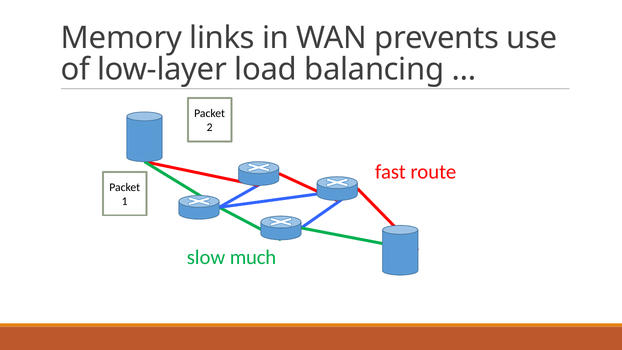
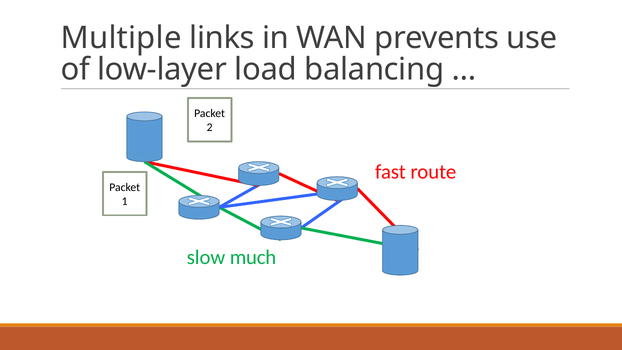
Memory: Memory -> Multiple (121, 38)
